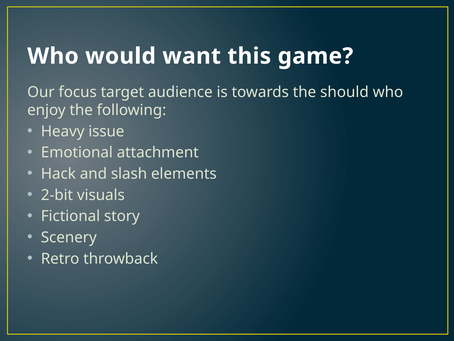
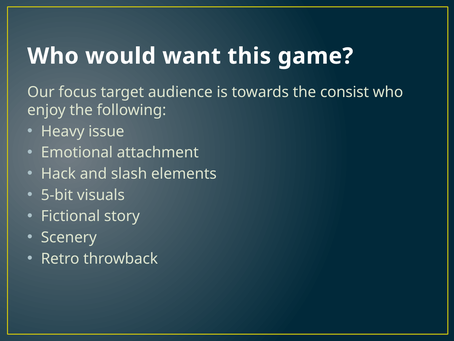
should: should -> consist (345, 92)
2-bit: 2-bit -> 5-bit (57, 195)
